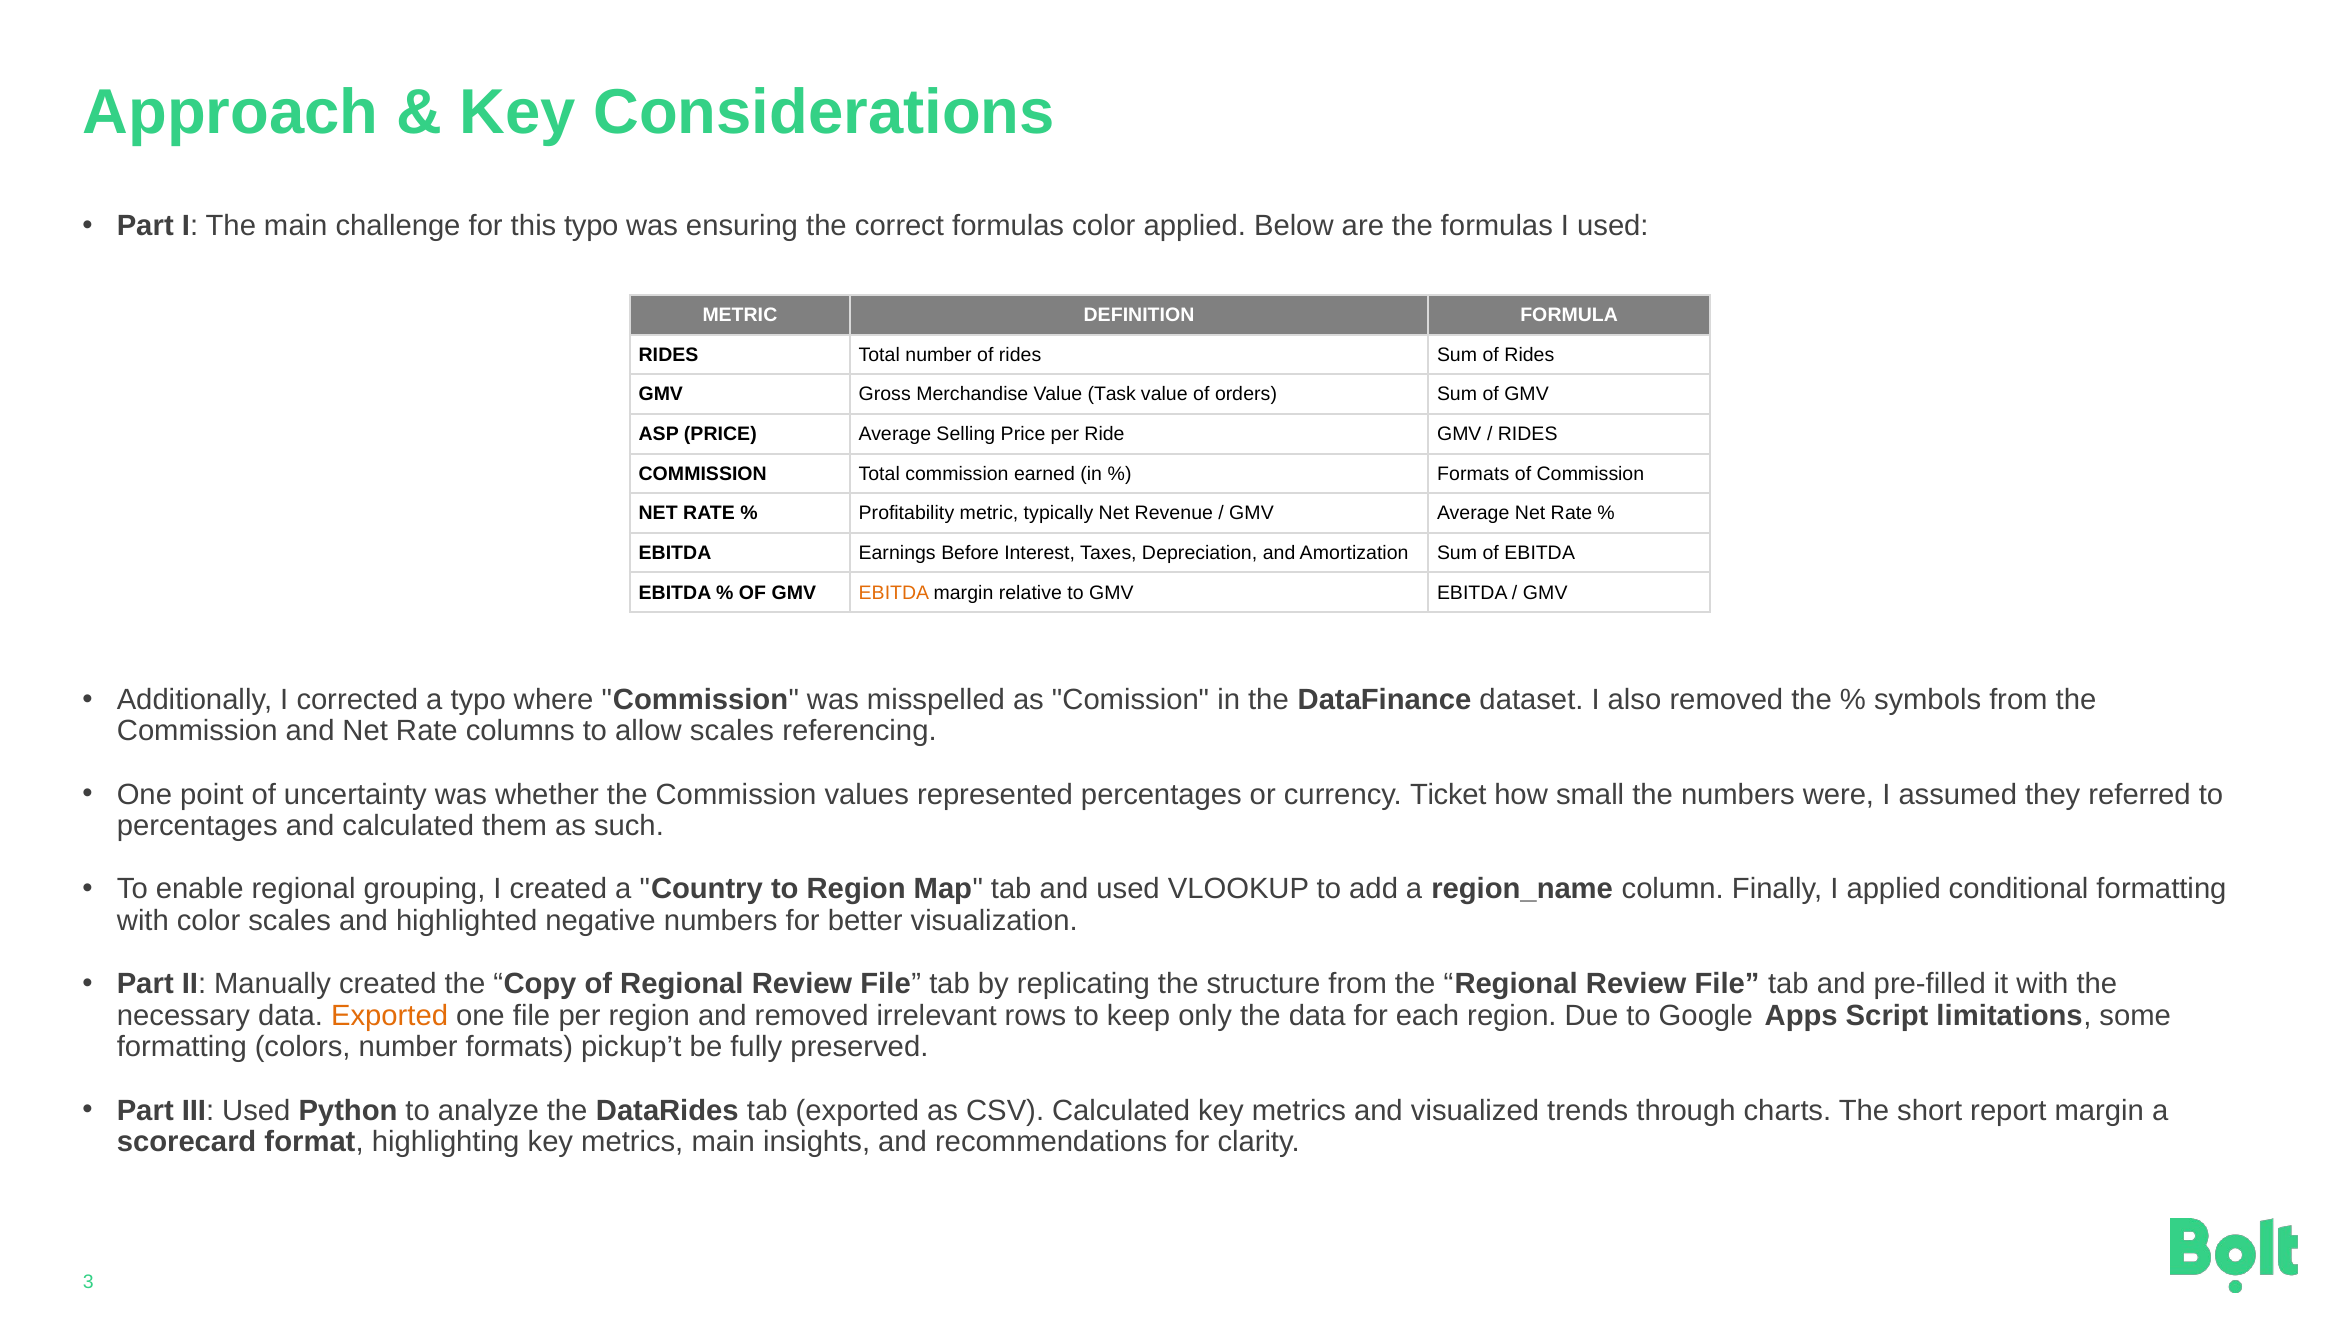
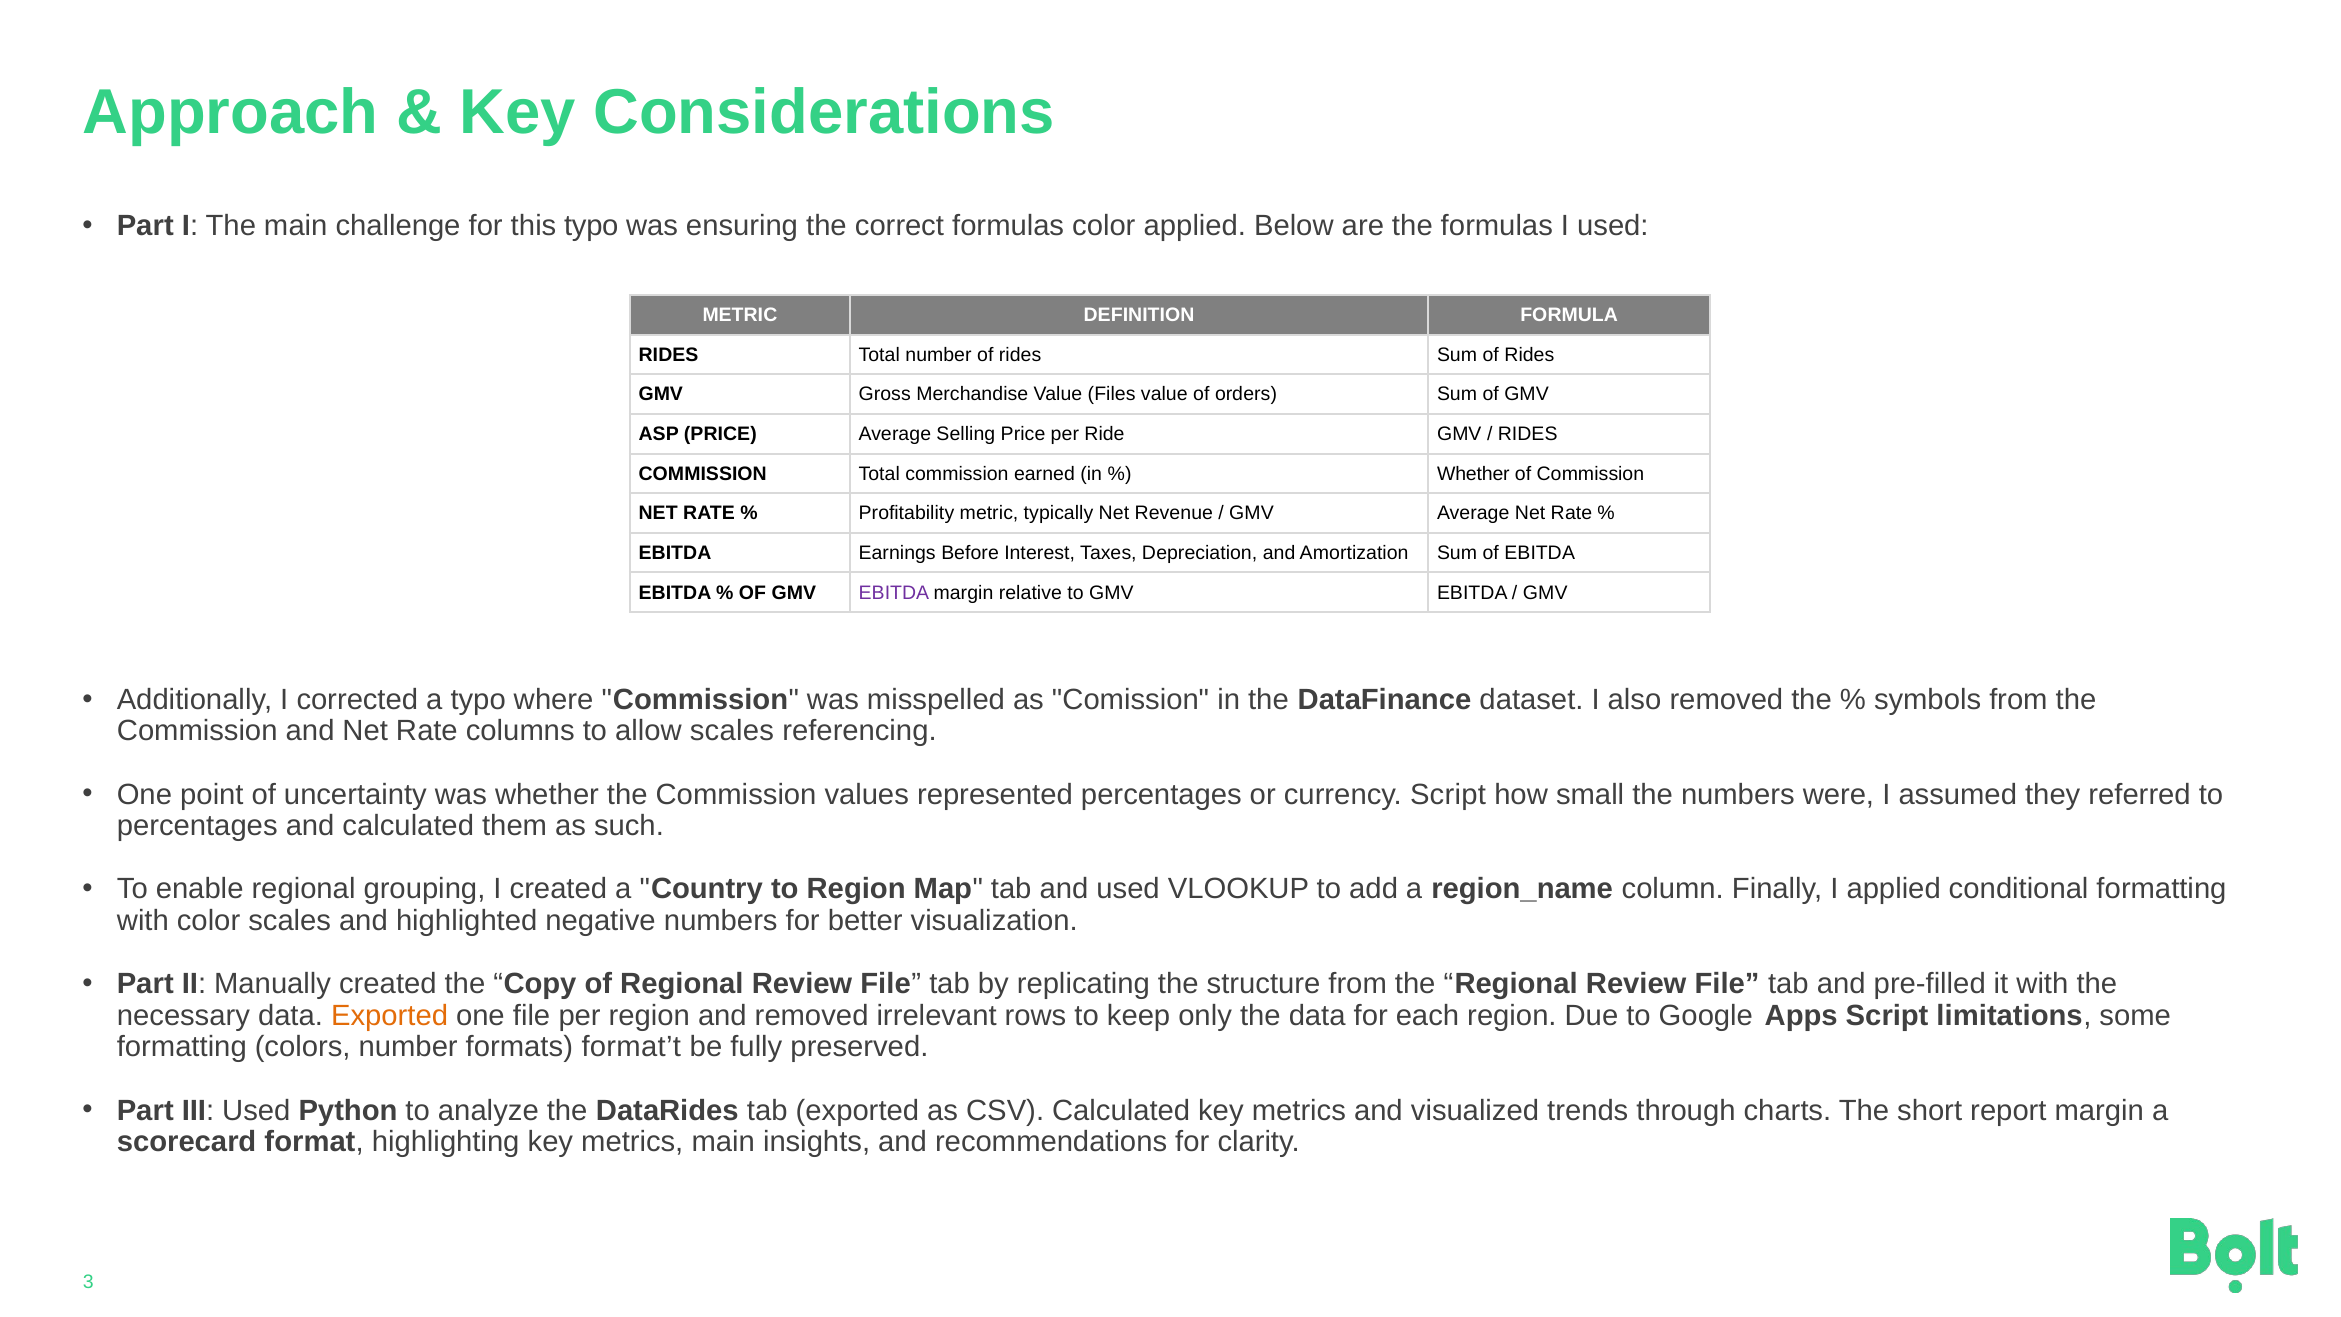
Task: Task -> Files (1112, 394)
Formats: Formats -> Whether (1473, 474)
EBITDA colour: orange -> purple (894, 593)
currency Ticket: Ticket -> Script (1448, 794)
pickup’t: pickup’t -> format’t (631, 1047)
